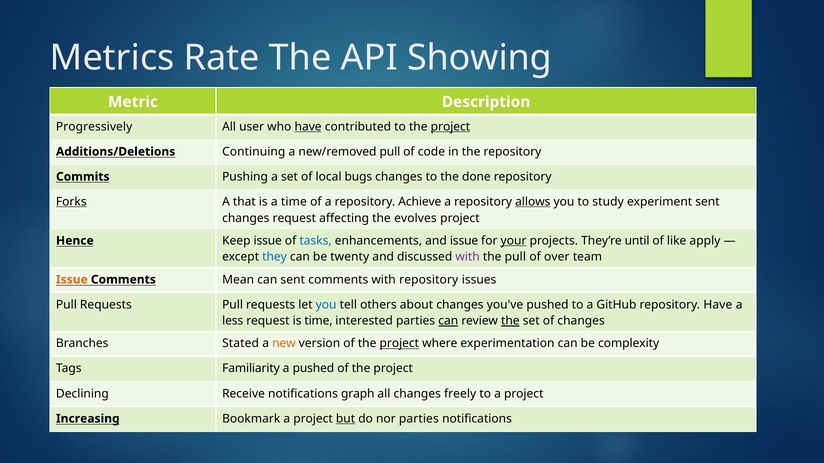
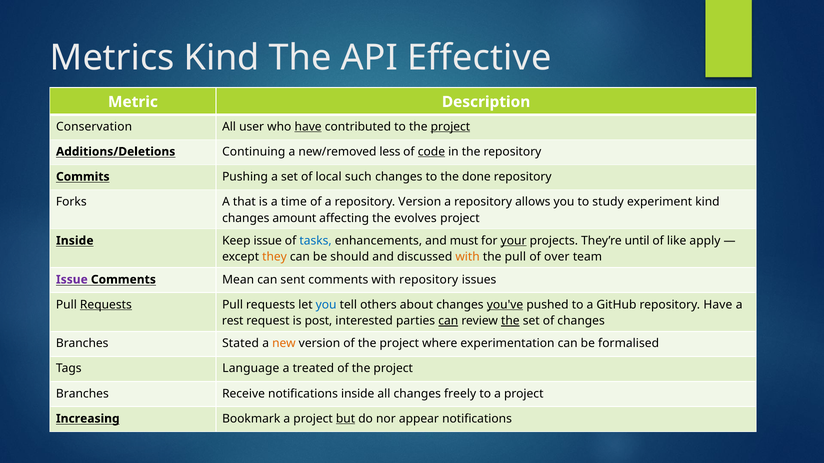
Metrics Rate: Rate -> Kind (222, 58)
Showing: Showing -> Effective (479, 58)
Progressively: Progressively -> Conservation (94, 127)
new/removed pull: pull -> less (390, 152)
code underline: none -> present (431, 152)
bugs: bugs -> such (358, 177)
Forks underline: present -> none (71, 202)
repository Achieve: Achieve -> Version (420, 202)
allows underline: present -> none (533, 202)
experiment sent: sent -> kind (707, 202)
changes request: request -> amount (294, 218)
Hence: Hence -> Inside (75, 241)
and issue: issue -> must (464, 241)
they colour: blue -> orange (274, 257)
twenty: twenty -> should (350, 257)
with colour: purple -> orange (468, 257)
Issue colour: orange -> purple (72, 280)
Requests underline: none -> present (106, 305)
you've underline: none -> present (505, 305)
less: less -> rest (233, 321)
is time: time -> post (318, 321)
project underline: present -> none (399, 344)
complexity: complexity -> formalised (629, 344)
Familiarity: Familiarity -> Language (251, 369)
a pushed: pushed -> treated (313, 369)
Declining: Declining -> Branches (82, 394)
notifications graph: graph -> inside (358, 394)
nor parties: parties -> appear (419, 419)
